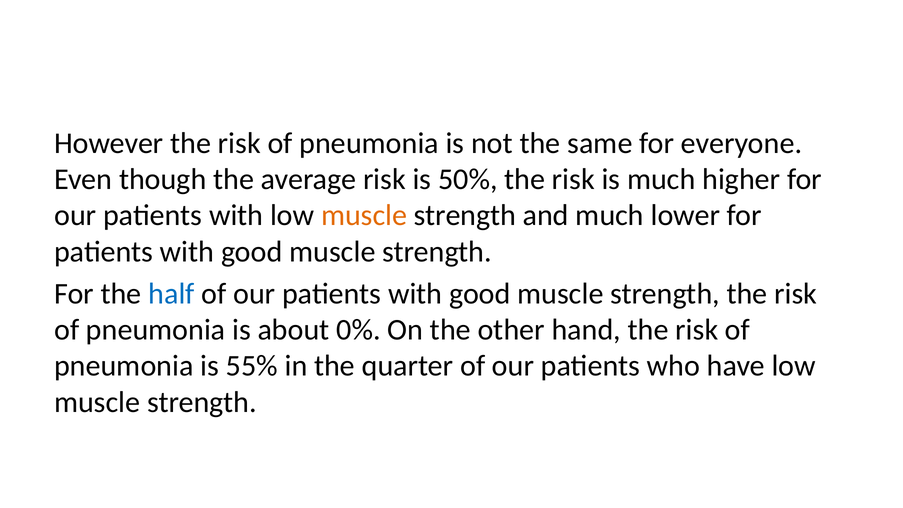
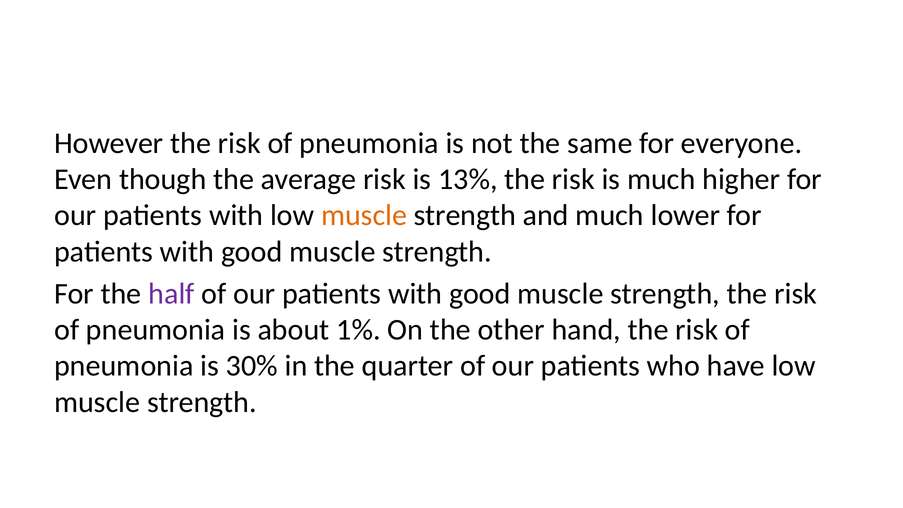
50%: 50% -> 13% (468, 179)
half colour: blue -> purple (171, 294)
0%: 0% -> 1% (359, 330)
55%: 55% -> 30% (252, 366)
